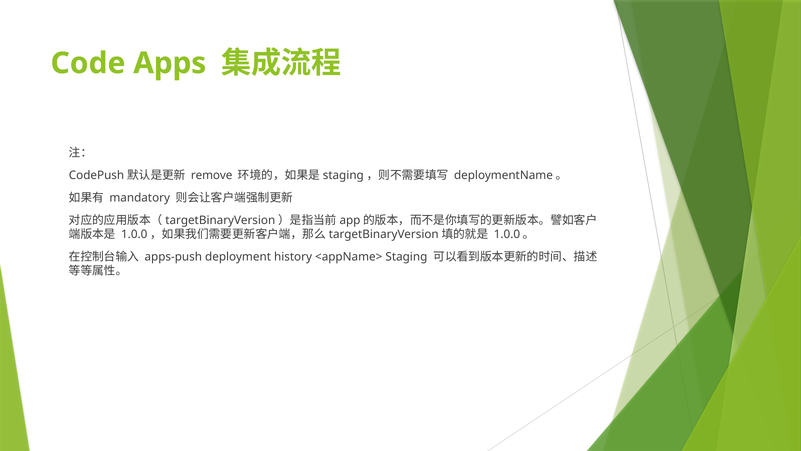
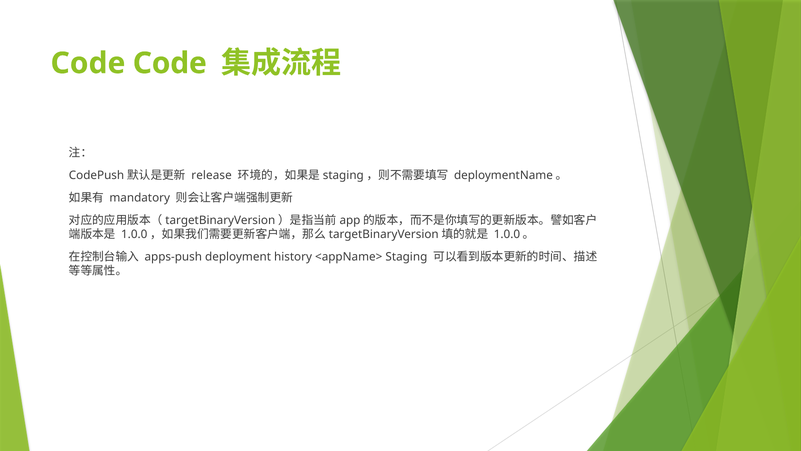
Code Apps: Apps -> Code (170, 63)
remove: remove -> release (212, 175)
